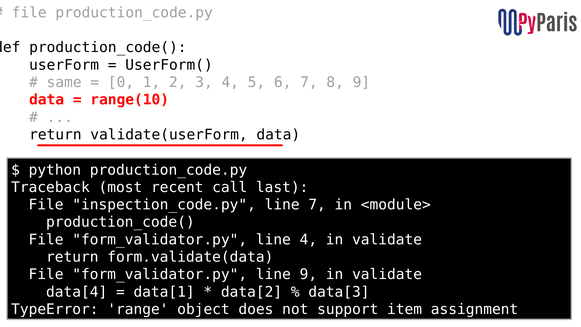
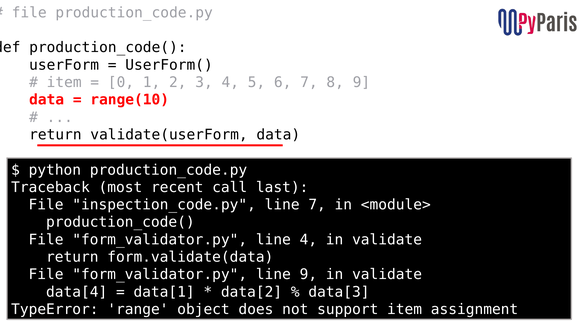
same: same -> item (64, 82)
